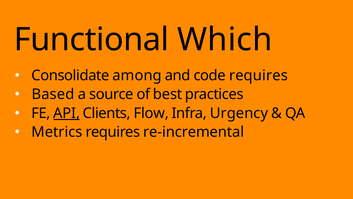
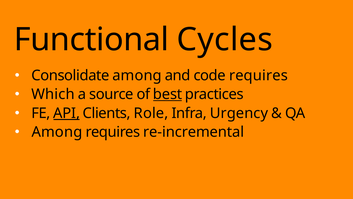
Which: Which -> Cycles (225, 40)
Based: Based -> Which (53, 94)
best underline: none -> present (168, 94)
Flow: Flow -> Role (151, 113)
Metrics: Metrics -> Among (57, 132)
